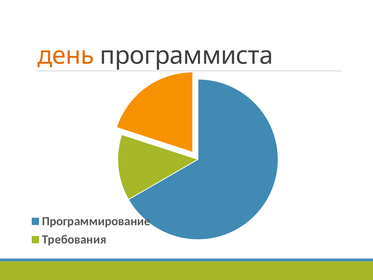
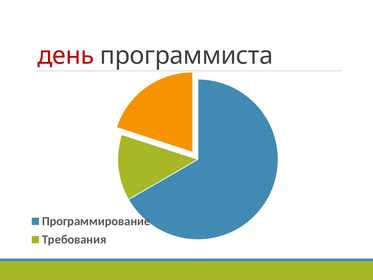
день colour: orange -> red (66, 56)
